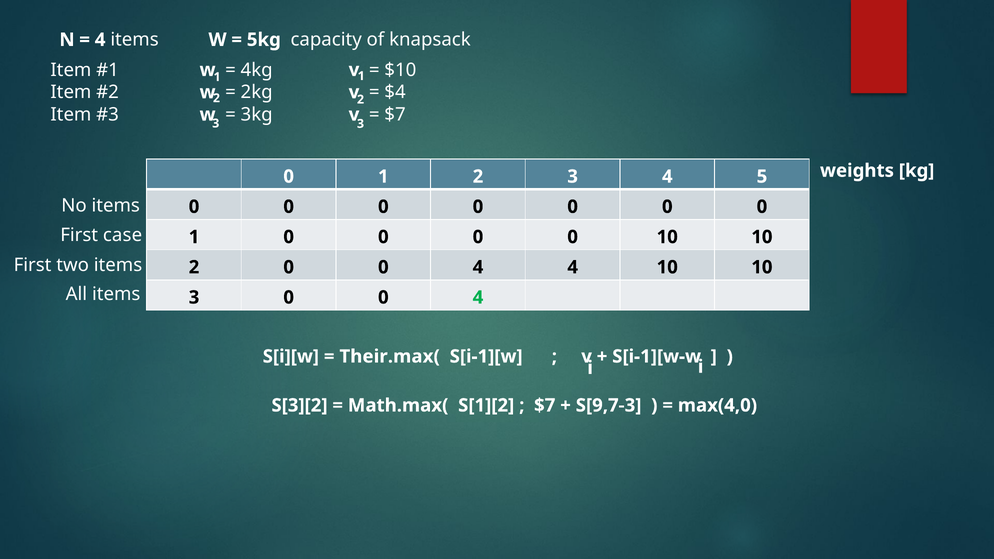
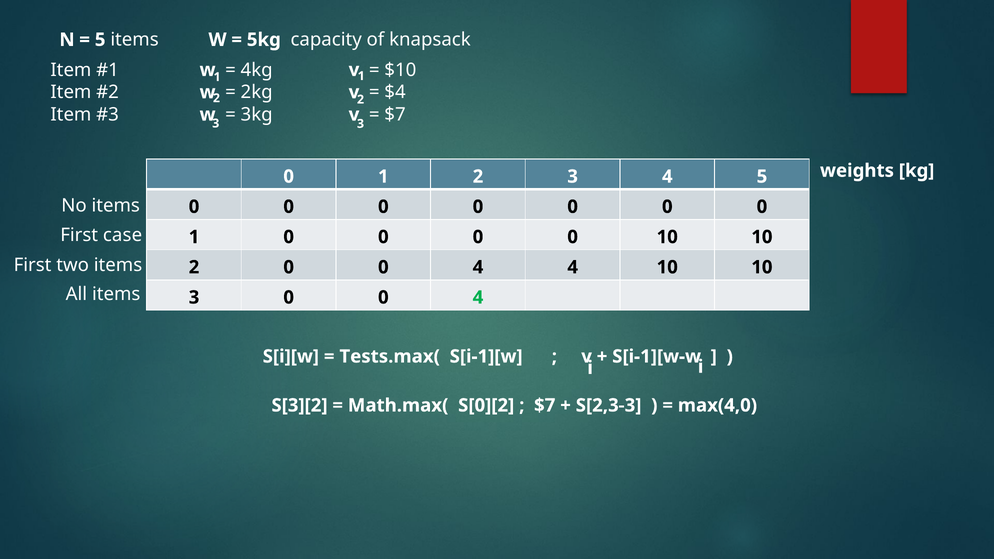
4: 4 -> 5 (100, 40)
Their.max(: Their.max( -> Tests.max( (390, 357)
S[1][2: S[1][2 -> S[0][2 (486, 405)
S[9,7-3: S[9,7-3 -> S[2,3-3 (609, 405)
